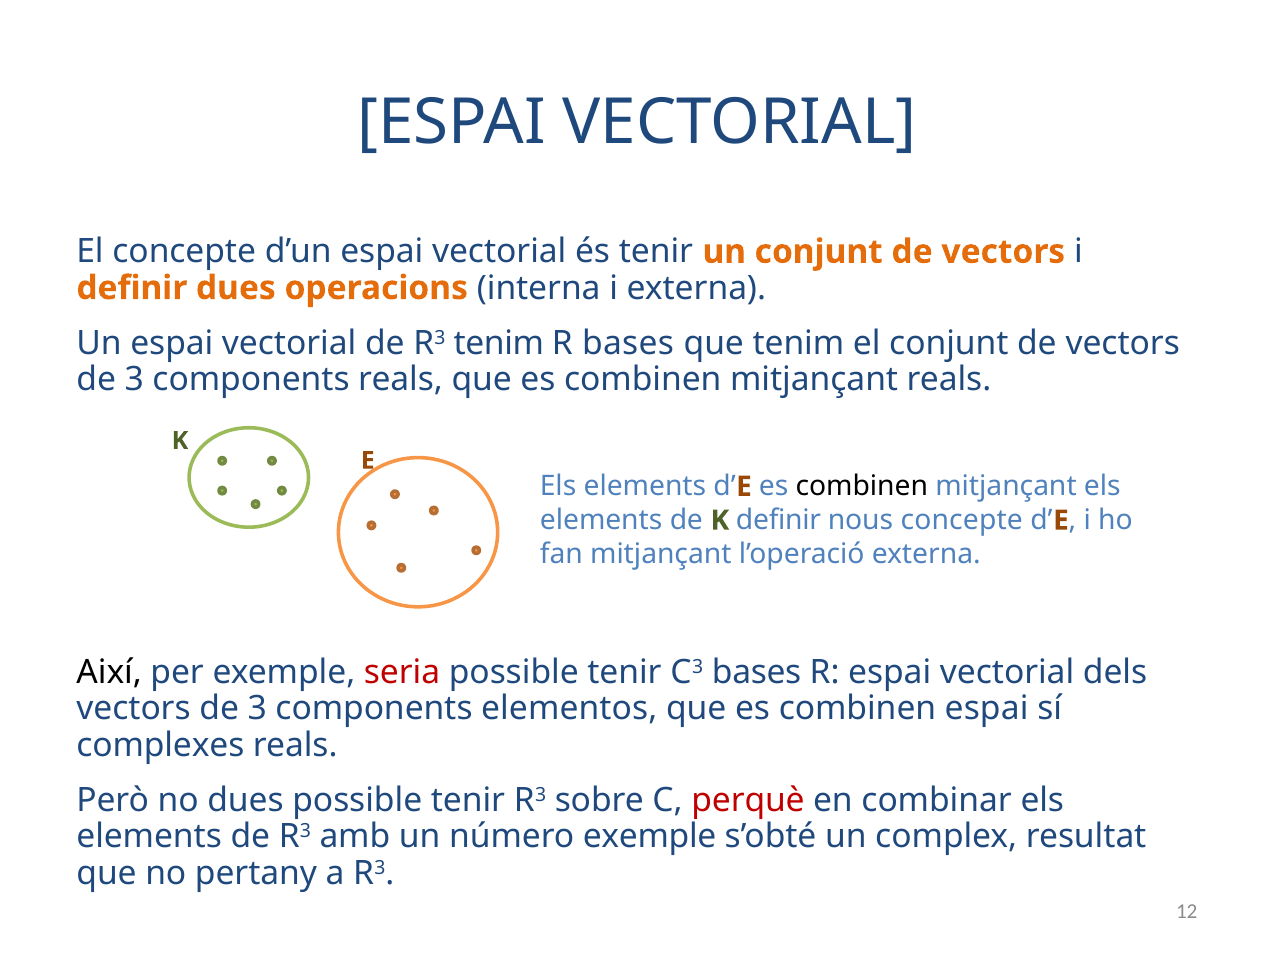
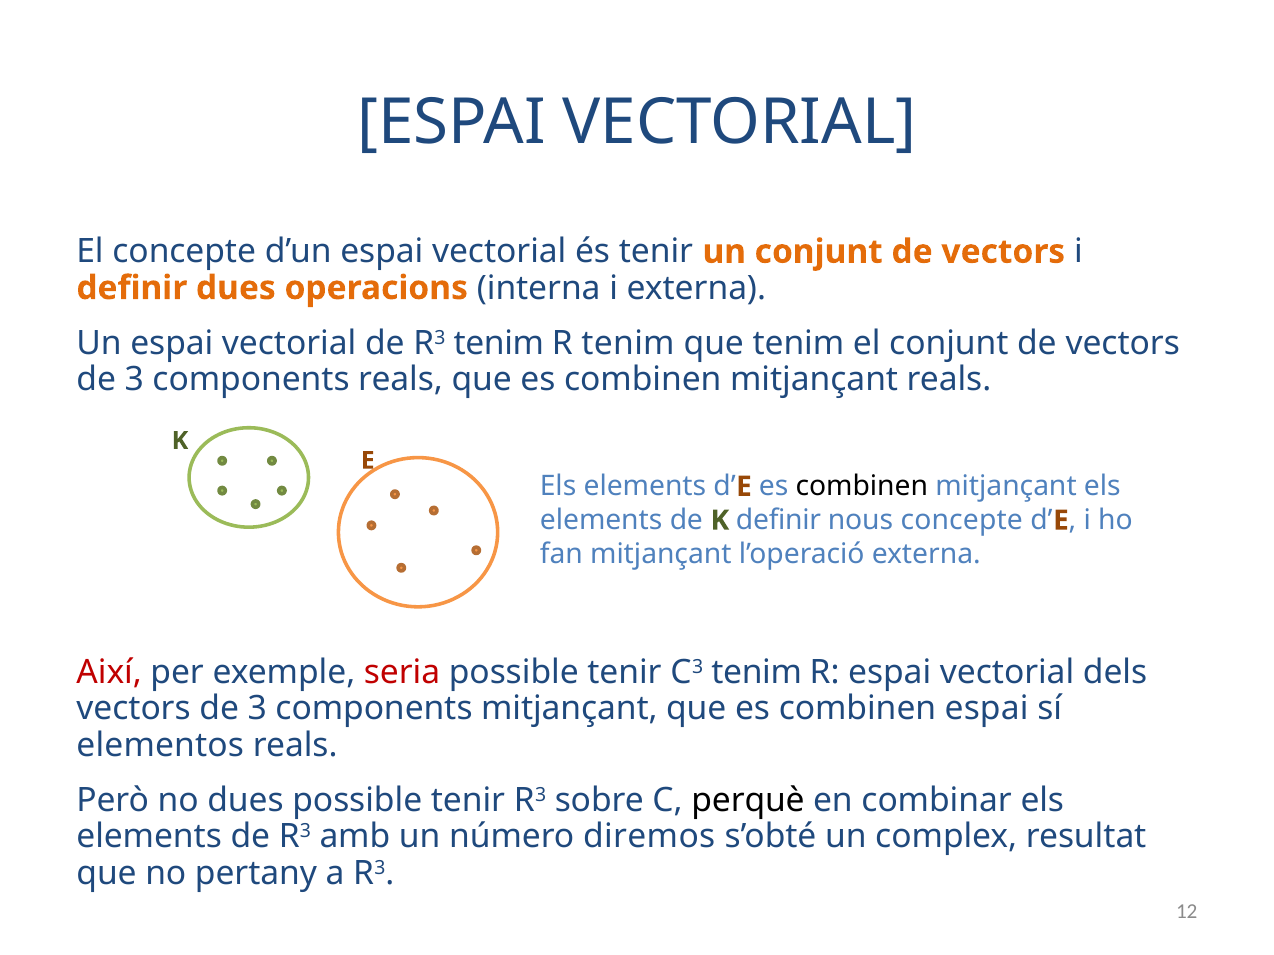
R bases: bases -> tenim (628, 344)
Així colour: black -> red (109, 673)
C3 bases: bases -> tenim (757, 673)
components elementos: elementos -> mitjançant (569, 709)
complexes: complexes -> elementos (160, 745)
perquè colour: red -> black (748, 801)
número exemple: exemple -> diremos (649, 837)
